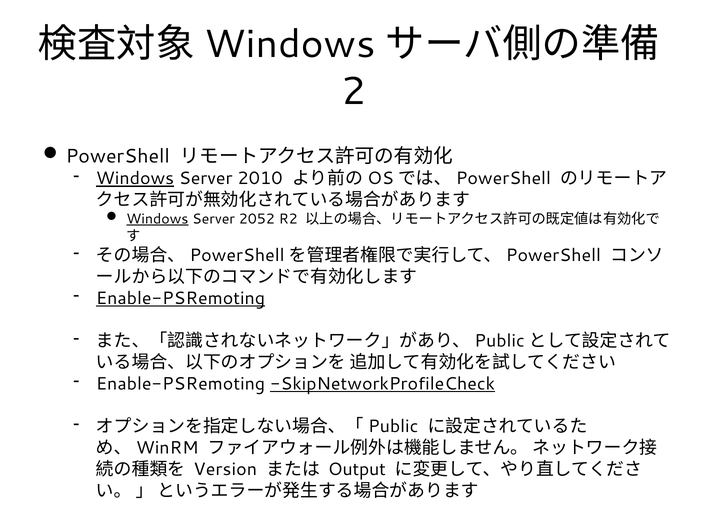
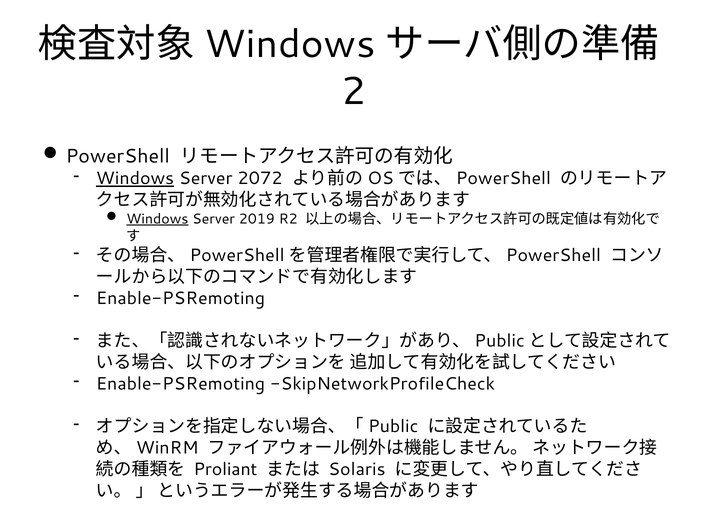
2010: 2010 -> 2072 (260, 179)
2052: 2052 -> 2019 (257, 219)
Enable-PSRemoting underline: present -> none (181, 298)
SkipNetworkProfileCheck underline: present -> none (382, 384)
Version: Version -> Proliant (225, 469)
Output: Output -> Solaris (357, 469)
